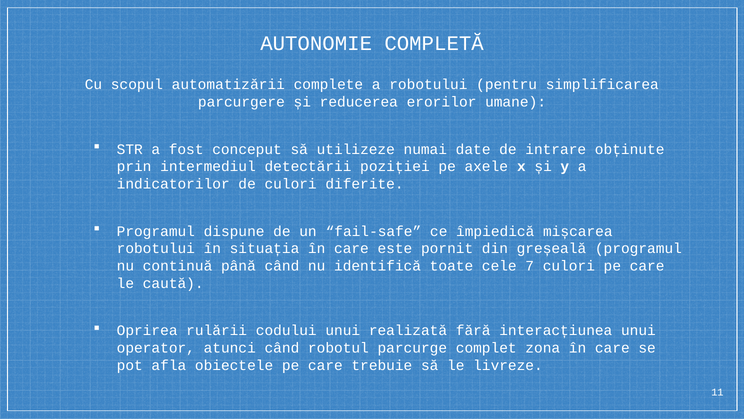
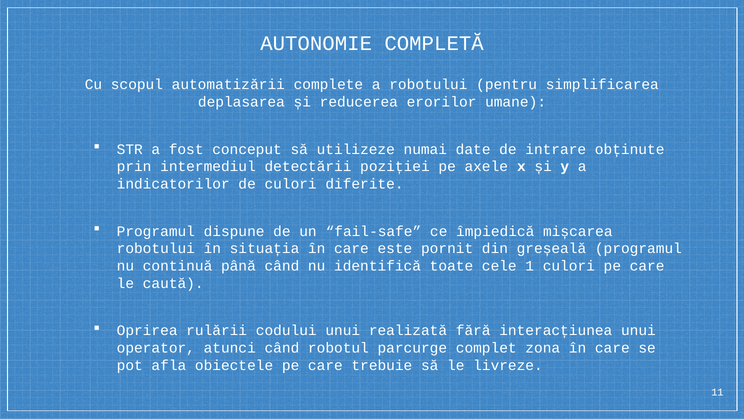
parcurgere: parcurgere -> deplasarea (241, 102)
7: 7 -> 1 (530, 266)
